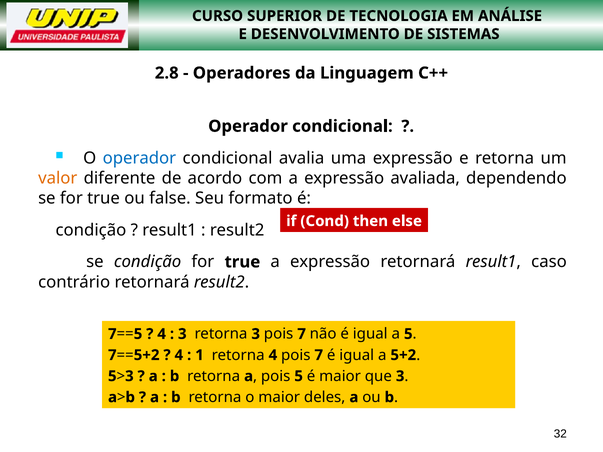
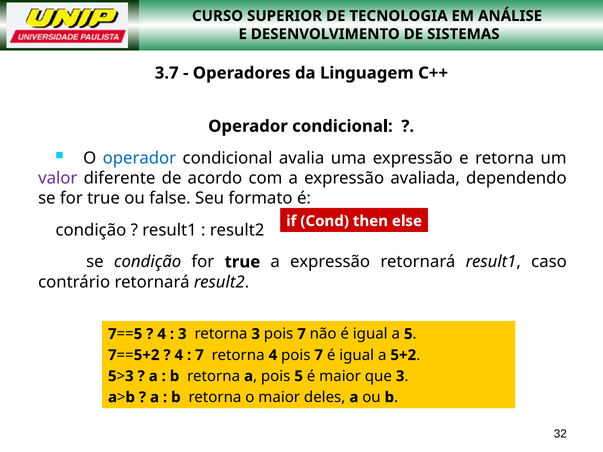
2.8: 2.8 -> 3.7 (167, 73)
valor colour: orange -> purple (58, 178)
1: 1 -> 7 (200, 355)
